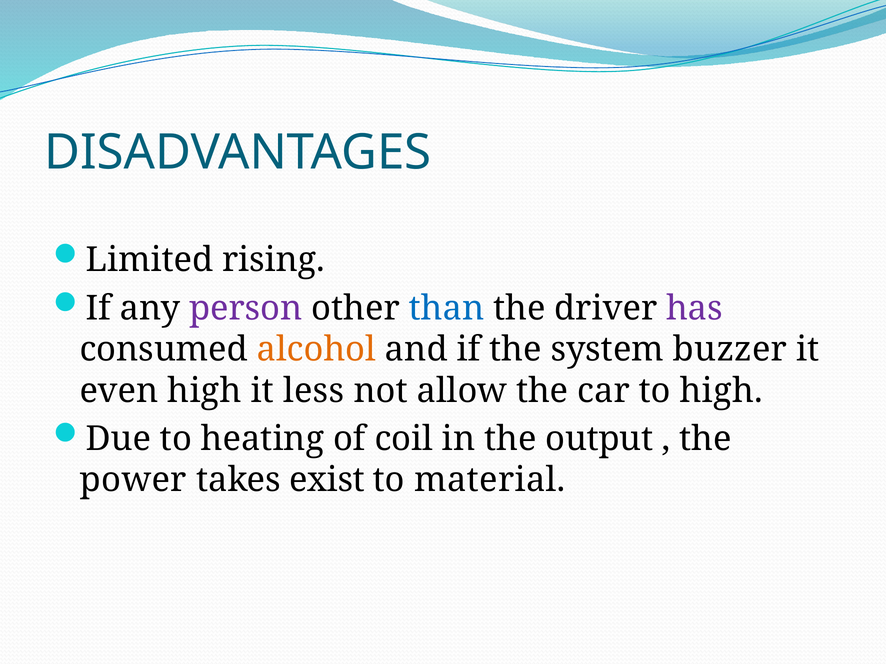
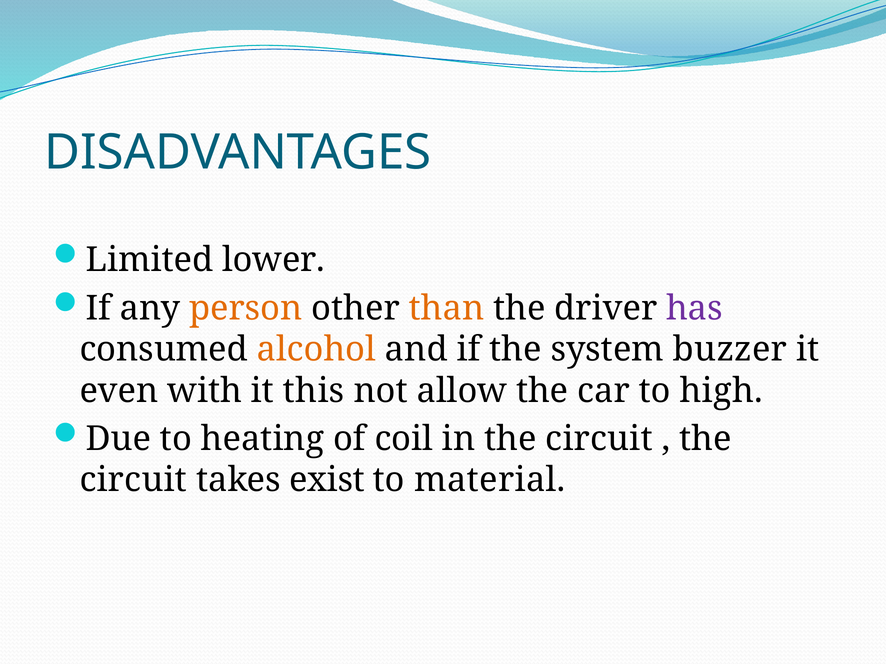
rising: rising -> lower (274, 260)
person colour: purple -> orange (246, 308)
than colour: blue -> orange (446, 308)
even high: high -> with (205, 391)
less: less -> this (314, 391)
in the output: output -> circuit (599, 439)
power: power -> circuit (133, 480)
